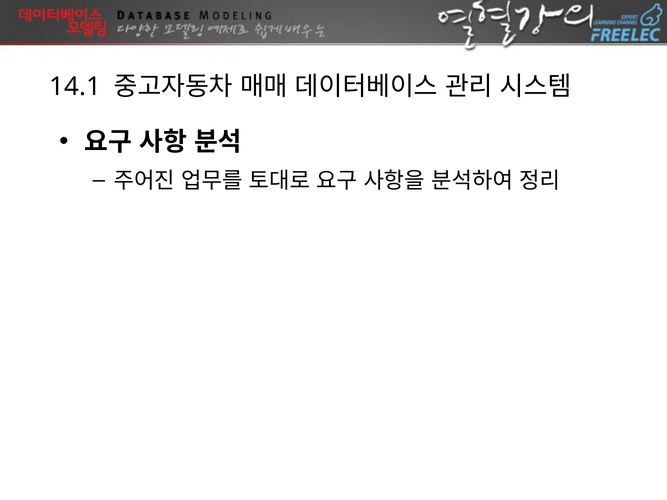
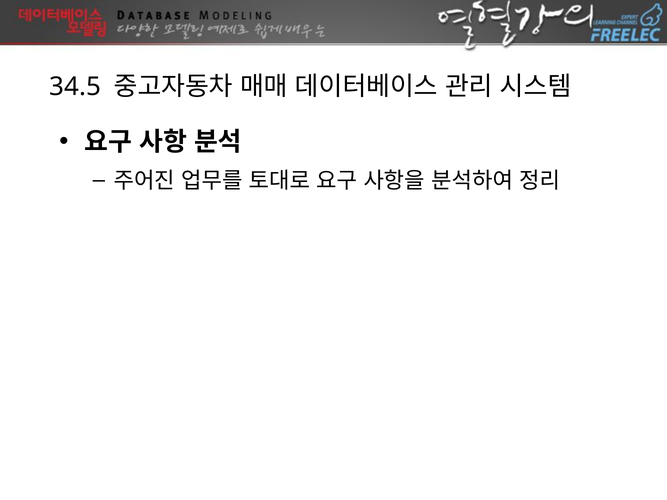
14.1: 14.1 -> 34.5 (75, 87)
